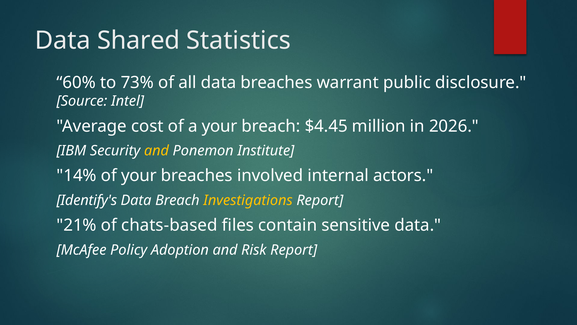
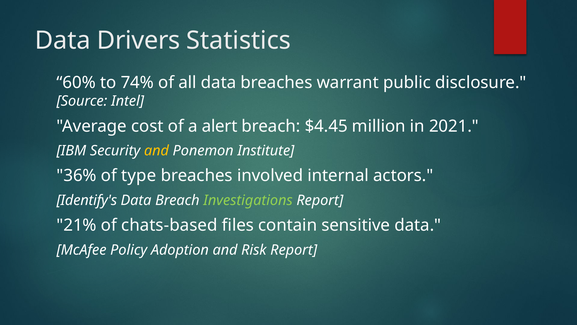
Shared: Shared -> Drivers (139, 41)
73%: 73% -> 74% (137, 82)
a your: your -> alert (220, 126)
2026: 2026 -> 2021 (454, 126)
14%: 14% -> 36% (77, 175)
of your: your -> type (139, 175)
Investigations colour: yellow -> light green (248, 200)
